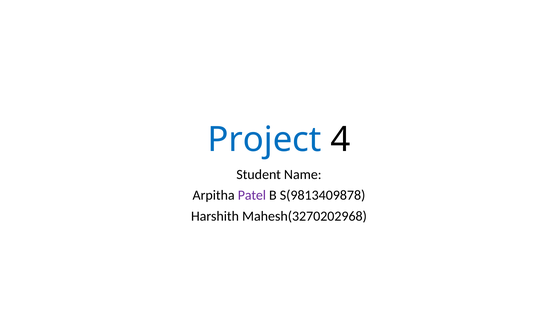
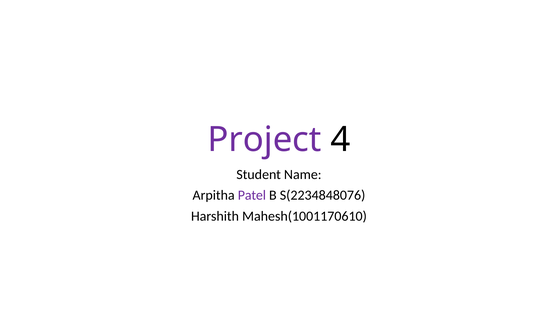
Project colour: blue -> purple (265, 139)
S(9813409878: S(9813409878 -> S(2234848076 (323, 195)
Mahesh(3270202968: Mahesh(3270202968 -> Mahesh(1001170610 (304, 216)
